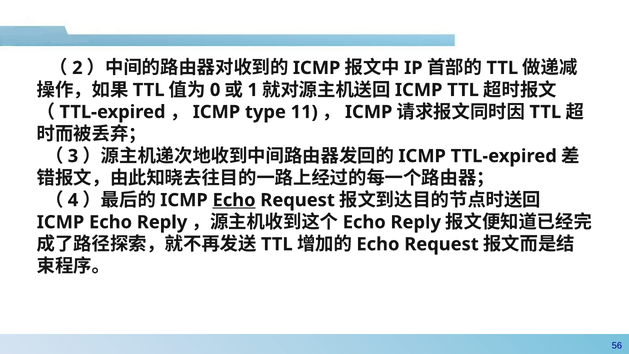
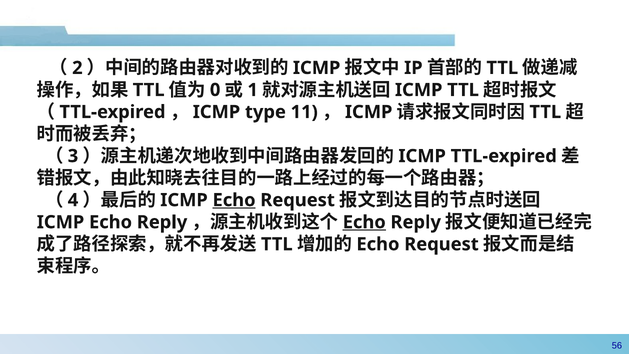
Echo underline: none -> present (364, 222)
